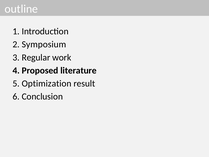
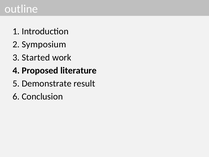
Regular: Regular -> Started (36, 57)
Optimization: Optimization -> Demonstrate (47, 83)
